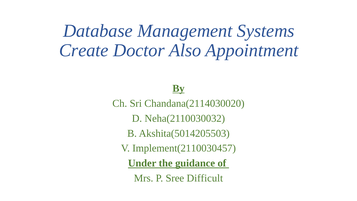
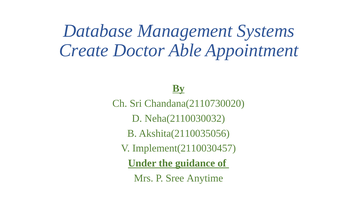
Also: Also -> Able (185, 50)
Chandana(2114030020: Chandana(2114030020 -> Chandana(2110730020 (194, 103)
Akshita(5014205503: Akshita(5014205503 -> Akshita(2110035056 (184, 133)
Difficult: Difficult -> Anytime (205, 178)
